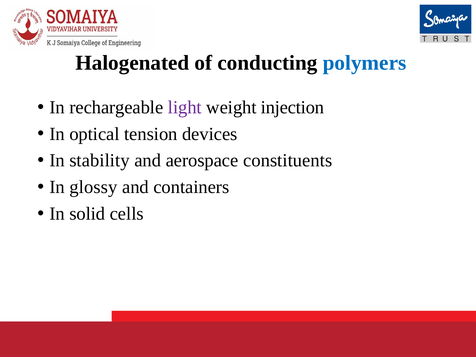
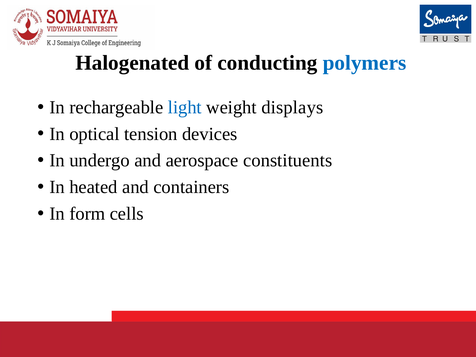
light colour: purple -> blue (185, 107)
injection: injection -> displays (292, 107)
stability: stability -> undergo (100, 161)
glossy: glossy -> heated (93, 187)
solid: solid -> form (87, 214)
